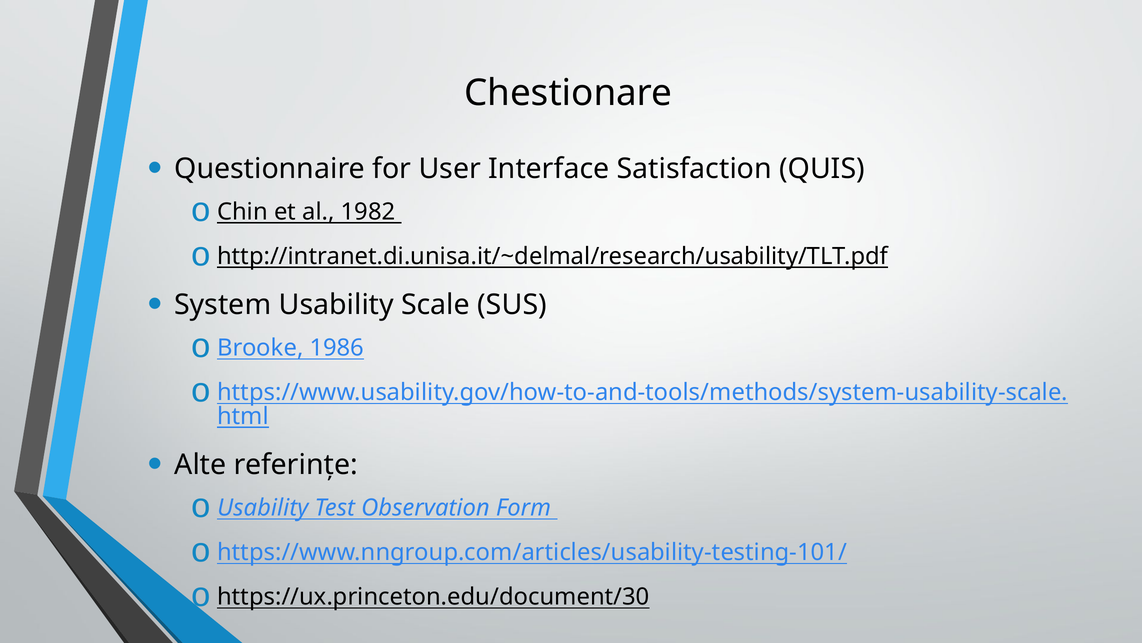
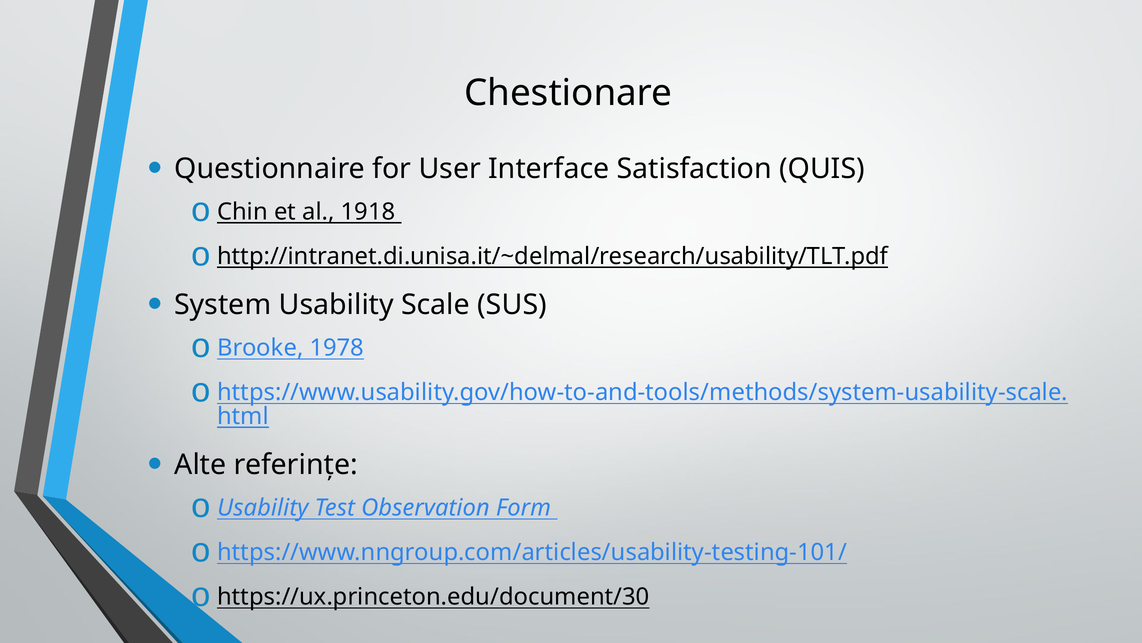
1982: 1982 -> 1918 (368, 212)
1986: 1986 -> 1978 (337, 348)
